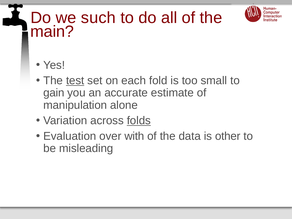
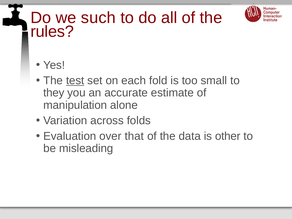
main: main -> rules (52, 31)
gain: gain -> they (54, 93)
folds underline: present -> none (139, 121)
with: with -> that (134, 136)
